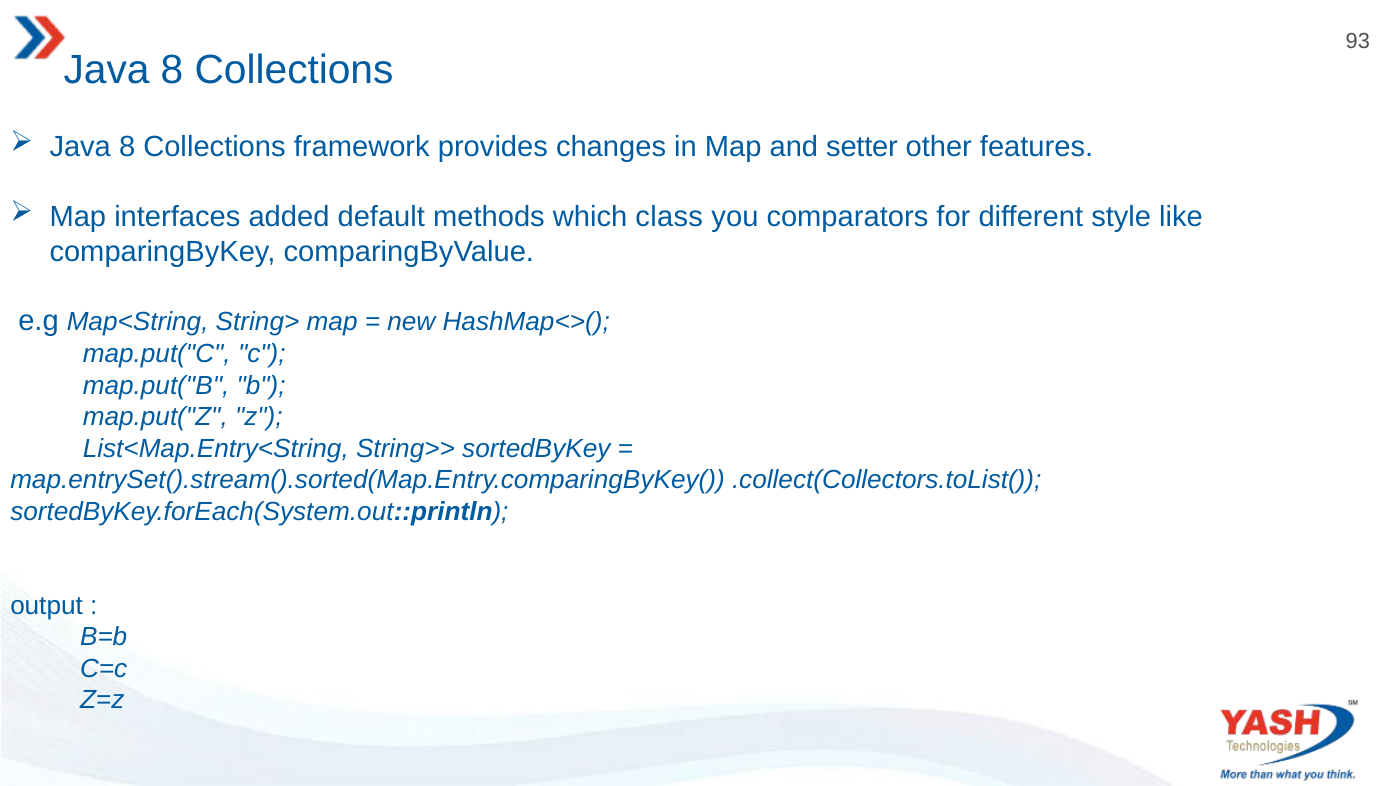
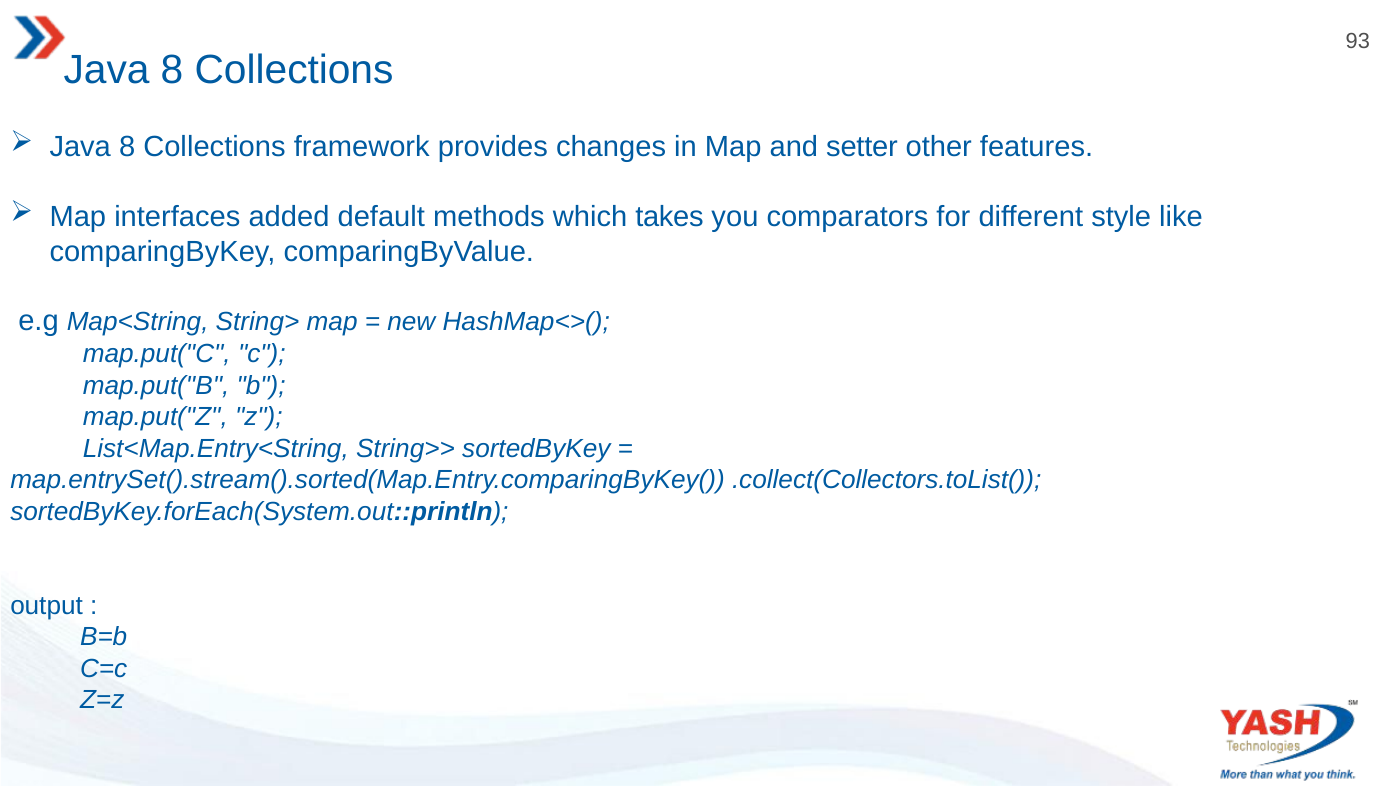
class: class -> takes (669, 216)
